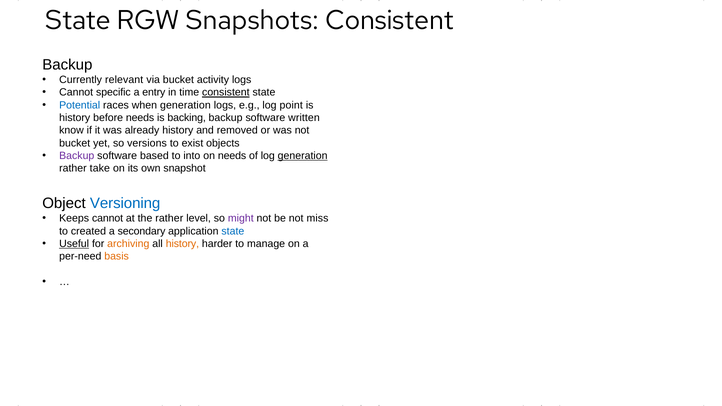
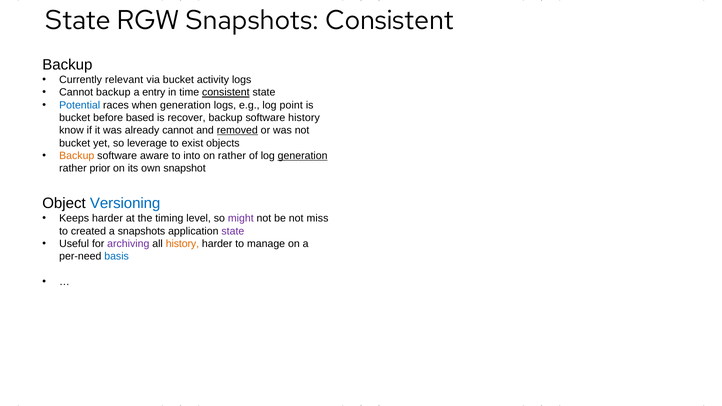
Cannot specific: specific -> backup (113, 93)
history: history -> bucket (75, 118)
before needs: needs -> based (140, 118)
backing: backing -> recover (187, 118)
software written: written -> history (304, 118)
already history: history -> cannot (178, 130)
removed underline: none -> present (237, 130)
versions: versions -> leverage (147, 143)
Backup colour: purple -> orange (77, 156)
based: based -> aware (154, 156)
on needs: needs -> rather (232, 156)
take: take -> prior (100, 168)
Keeps cannot: cannot -> harder (107, 218)
the rather: rather -> timing (169, 218)
a secondary: secondary -> snapshots (142, 231)
state colour: blue -> purple (233, 231)
Useful underline: present -> none (74, 244)
archiving colour: orange -> purple (128, 244)
basis colour: orange -> blue (117, 256)
